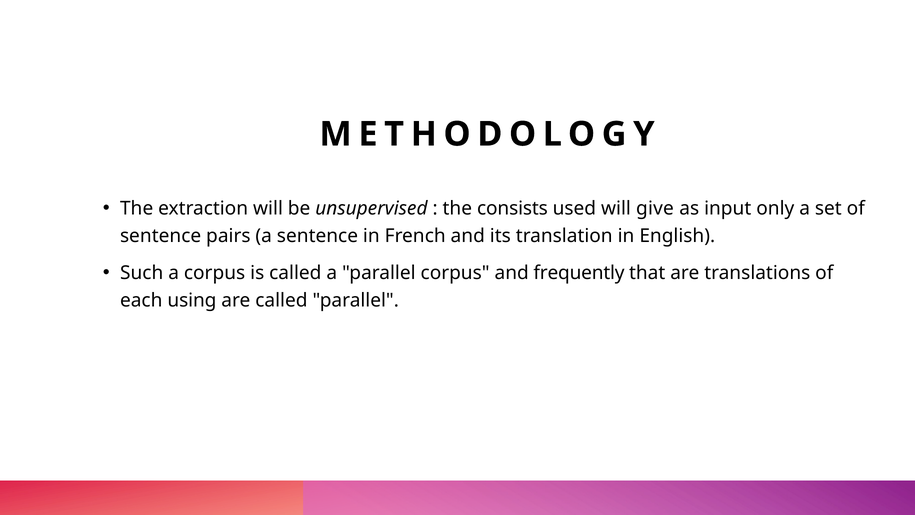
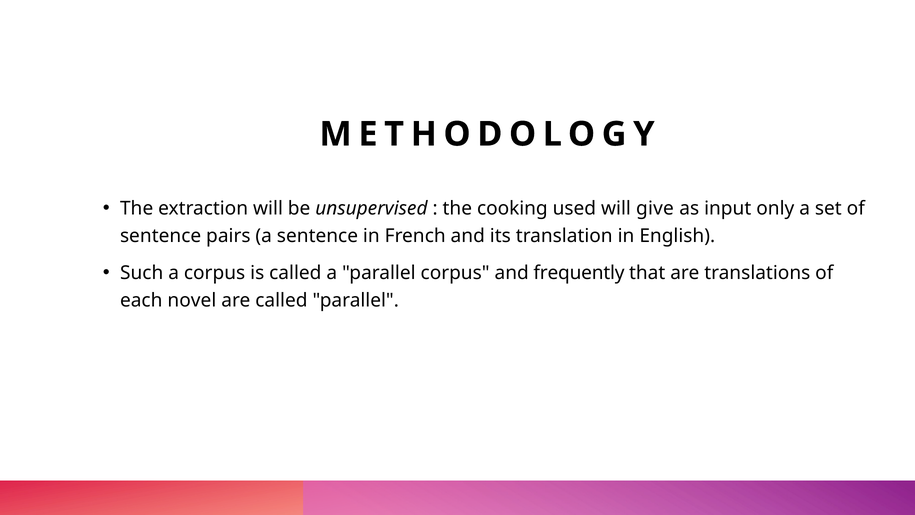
consists: consists -> cooking (512, 208)
using: using -> novel (192, 300)
